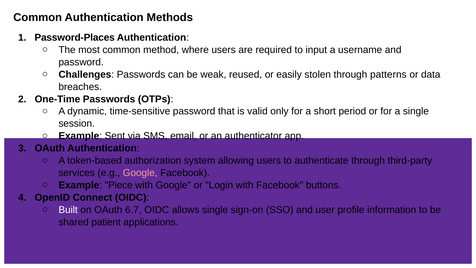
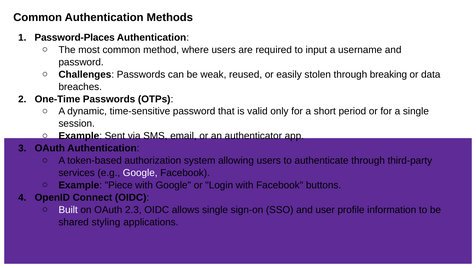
patterns: patterns -> breaking (388, 74)
Google colour: pink -> white (140, 173)
6.7: 6.7 -> 2.3 (133, 210)
patient: patient -> styling (106, 222)
